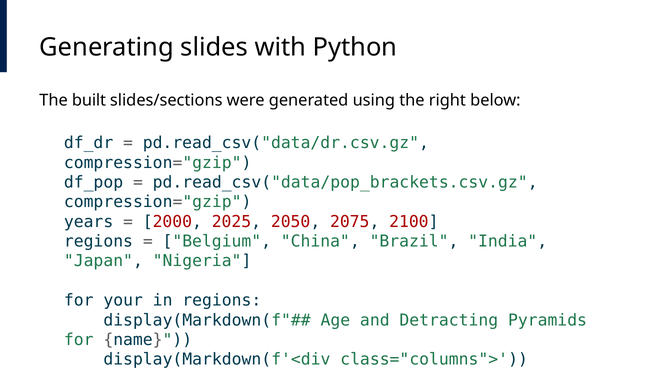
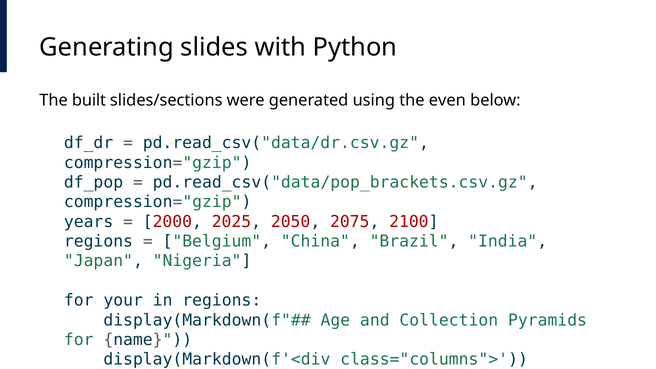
right: right -> even (447, 100)
Detracting: Detracting -> Collection (449, 320)
